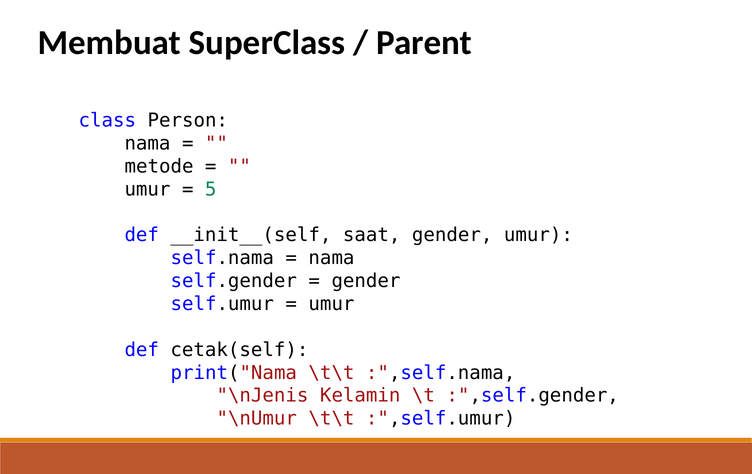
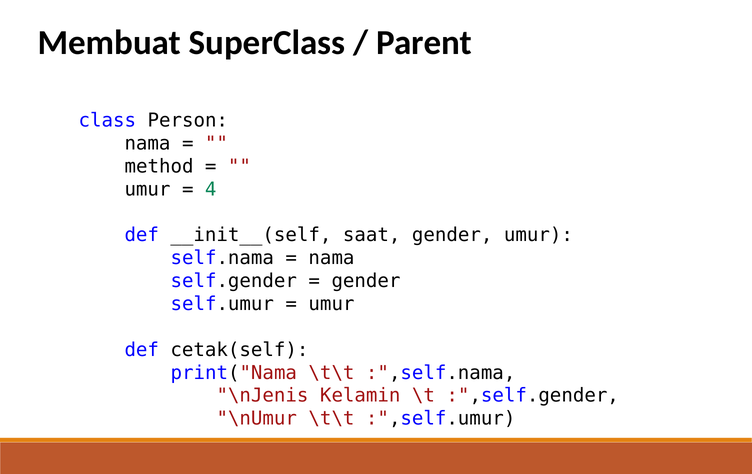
metode: metode -> method (159, 166)
5: 5 -> 4 (211, 189)
